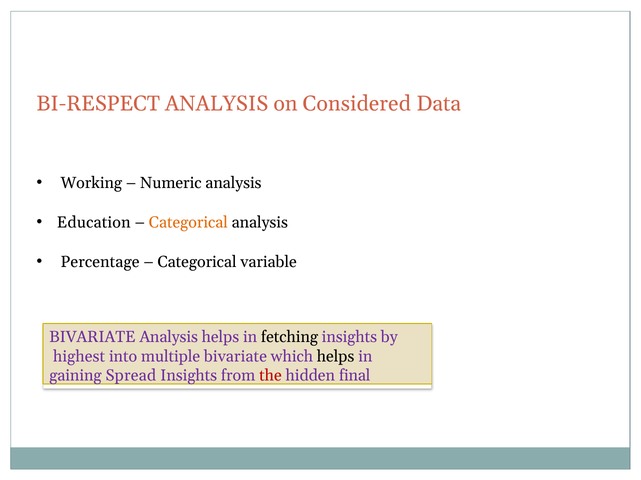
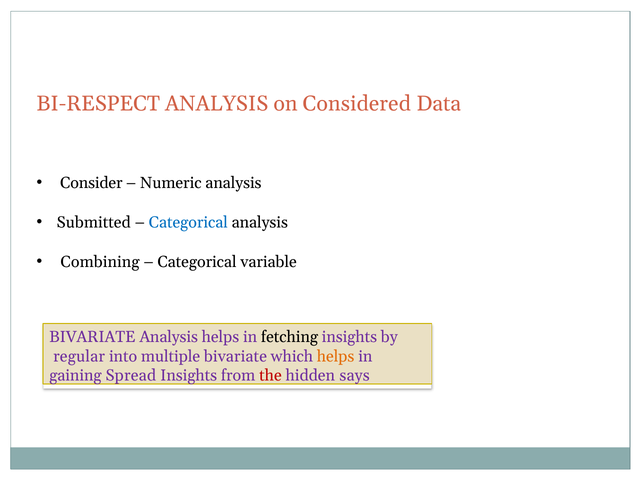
Working: Working -> Consider (91, 183)
Education: Education -> Submitted (94, 223)
Categorical colour: orange -> blue (188, 223)
Percentage: Percentage -> Combining (100, 262)
highest: highest -> regular (79, 357)
helps colour: black -> orange (336, 357)
final: final -> says (355, 376)
